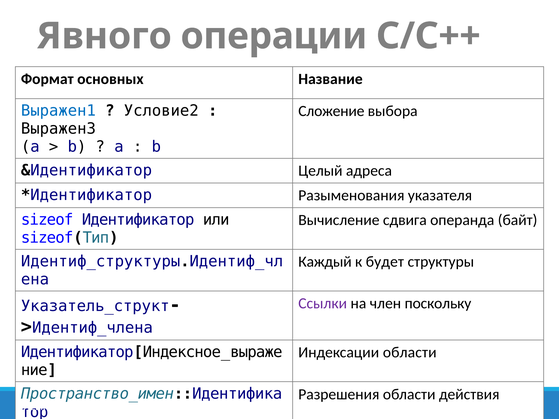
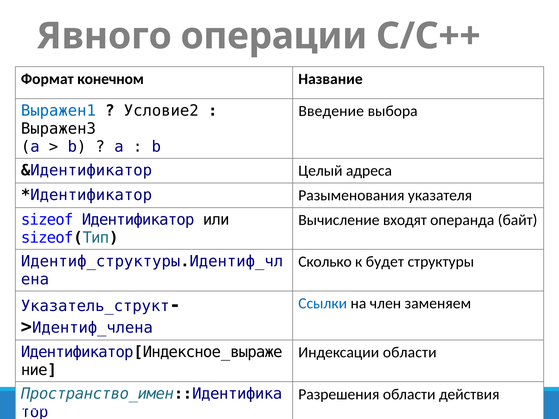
основных: основных -> конечном (111, 79)
Сложение: Сложение -> Введение (331, 111)
сдвига: сдвига -> входят (405, 220)
Каждый: Каждый -> Сколько (325, 262)
Ссылки colour: purple -> blue (323, 304)
поскольку: поскольку -> заменяем (438, 304)
